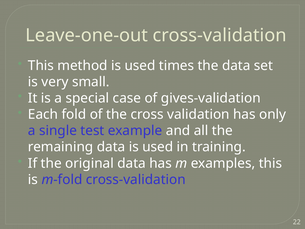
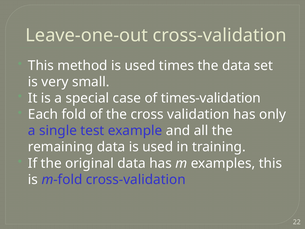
gives-validation: gives-validation -> times-validation (211, 98)
